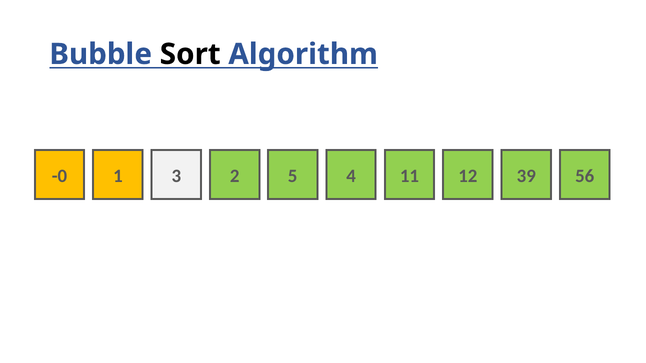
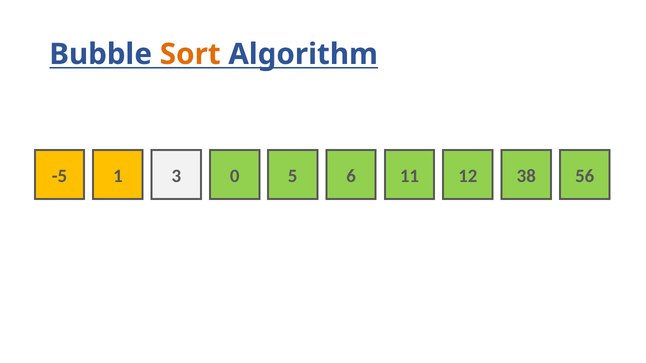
Sort colour: black -> orange (190, 54)
-0: -0 -> -5 (60, 176)
2: 2 -> 0 (235, 176)
4: 4 -> 6 (351, 176)
39: 39 -> 38 (526, 176)
